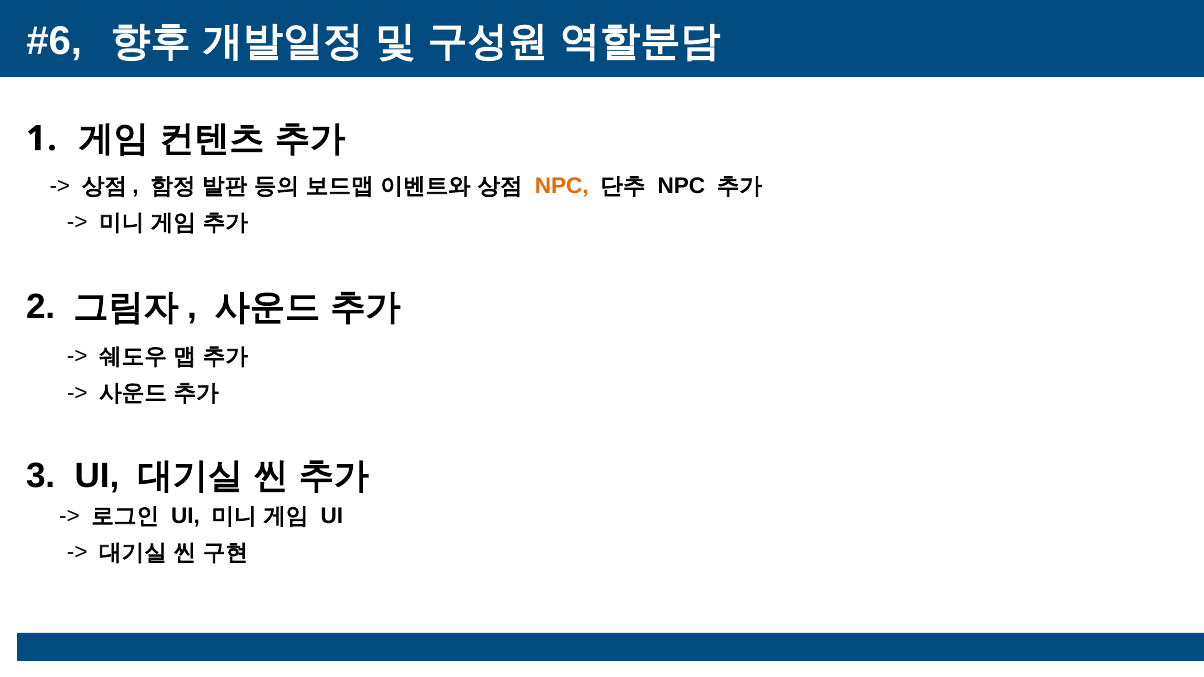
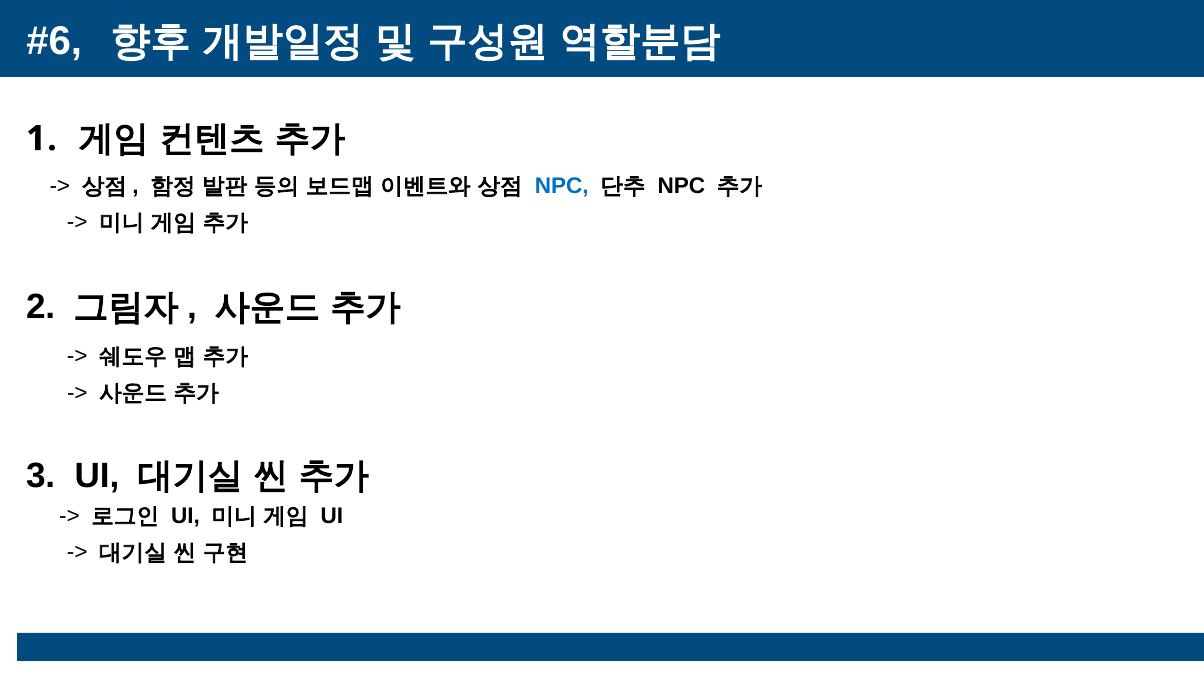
NPC colour: orange -> blue (562, 186)
